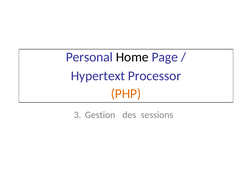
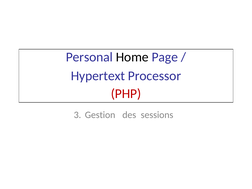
PHP colour: orange -> red (126, 94)
